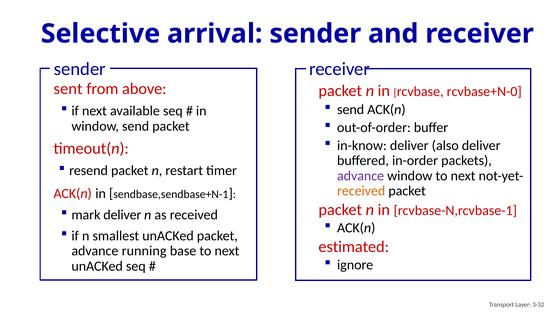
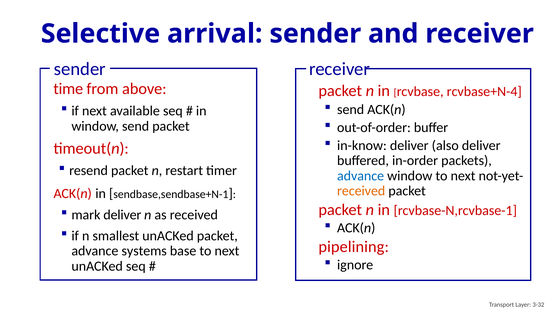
sent: sent -> time (68, 89)
rcvbase+N-0: rcvbase+N-0 -> rcvbase+N-4 (484, 91)
advance colour: purple -> blue (361, 175)
estimated: estimated -> pipelining (354, 246)
running: running -> systems (144, 251)
